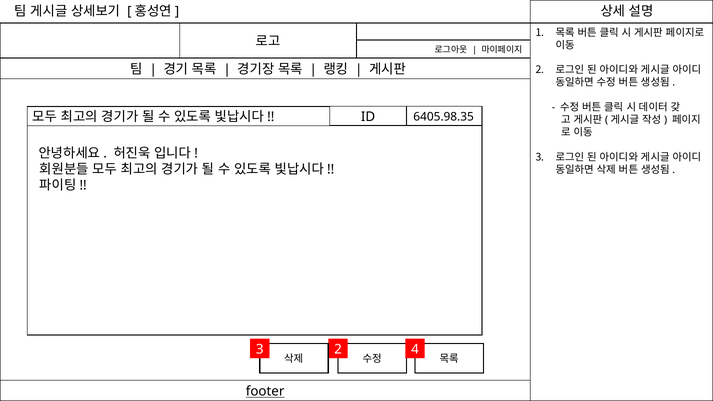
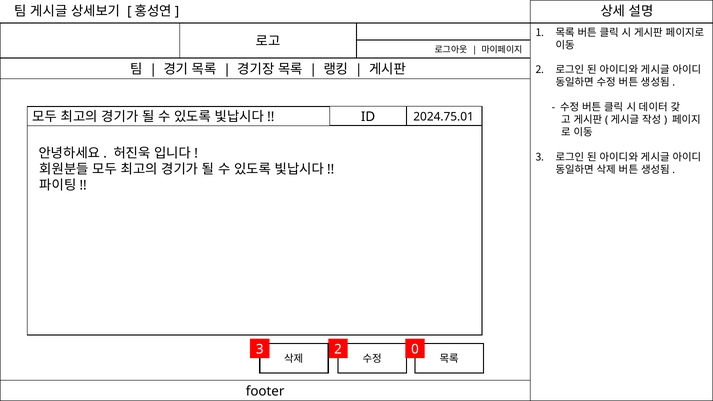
6405.98.35: 6405.98.35 -> 2024.75.01 (444, 117)
4: 4 -> 0 (415, 349)
footer underline: present -> none (265, 392)
